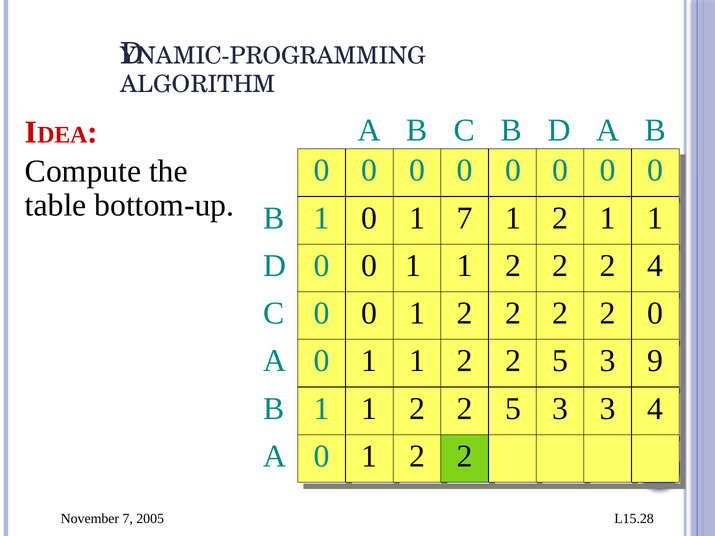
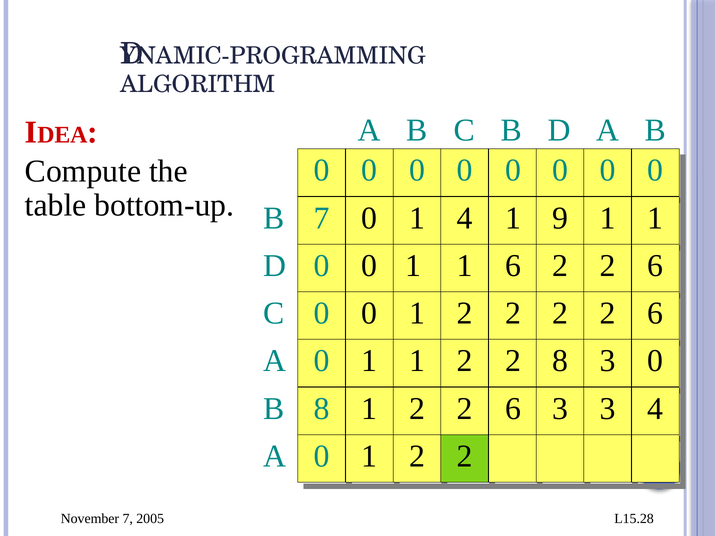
1: 1 -> 7 (322, 218)
1 7: 7 -> 4 (465, 218)
2: 2 -> 9 (560, 218)
2: 2 -> 6 (513, 266)
4: 4 -> 6 (655, 266)
2 2 2 0: 0 -> 6 (655, 313)
5: 5 -> 8 (560, 361)
3 9: 9 -> 0 (655, 361)
1: 1 -> 8 (322, 409)
5: 5 -> 6 (513, 409)
